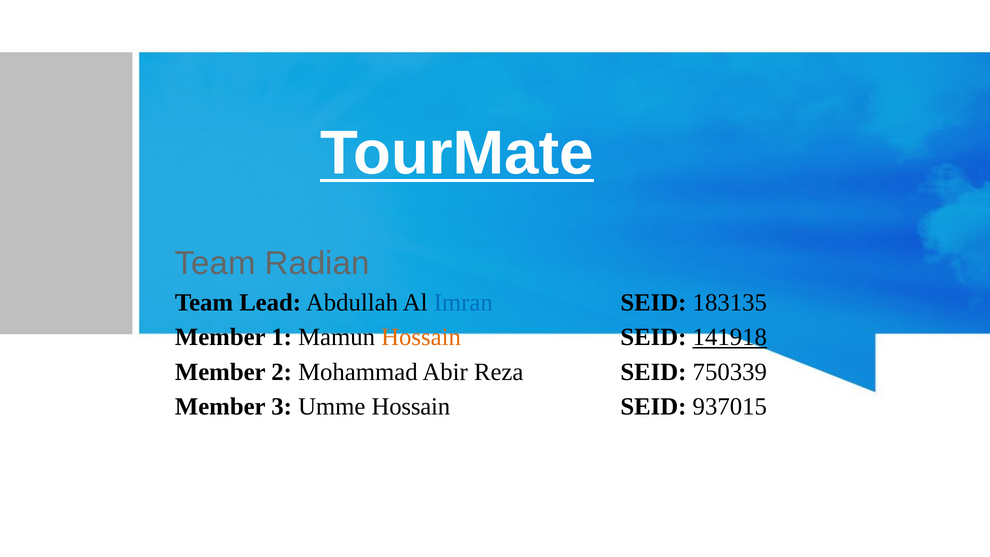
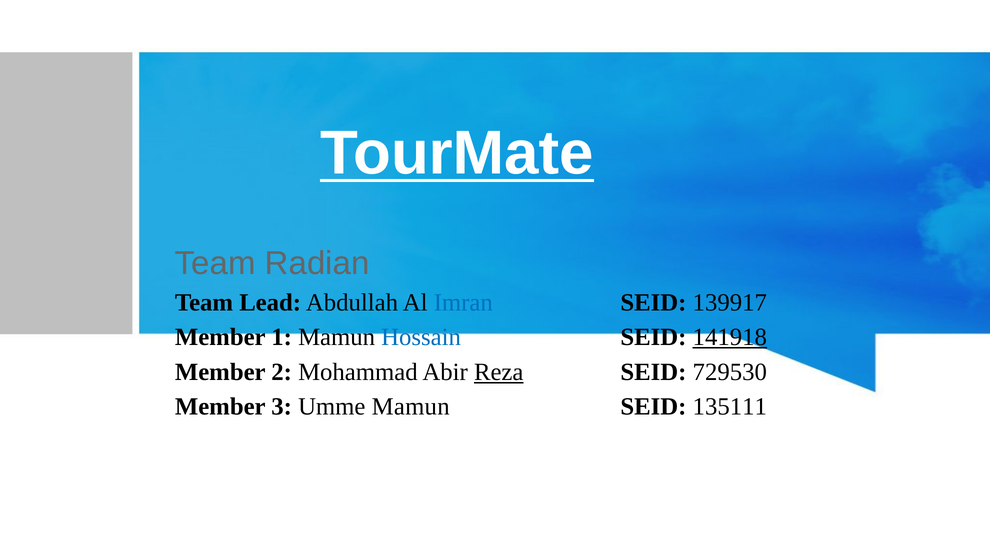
183135: 183135 -> 139917 (730, 303)
Hossain colour: orange -> blue (421, 337)
Reza underline: none -> present (499, 372)
750339: 750339 -> 729530 (730, 372)
Umme Hossain: Hossain -> Mamun (411, 406)
937015: 937015 -> 135111 (730, 406)
